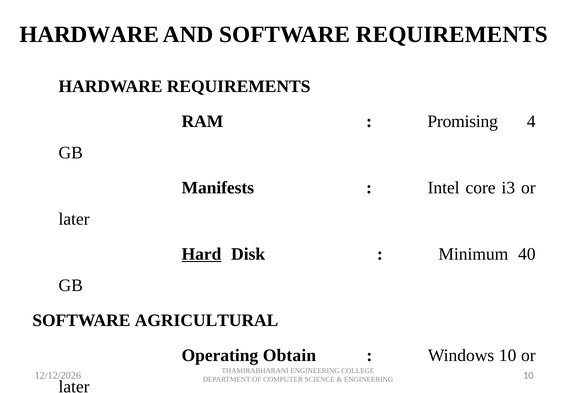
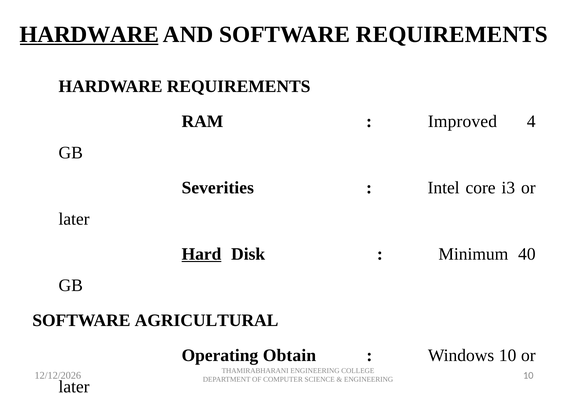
HARDWARE underline: none -> present (89, 34)
Promising: Promising -> Improved (462, 121)
Manifests: Manifests -> Severities (218, 188)
